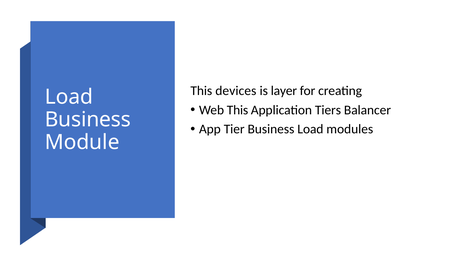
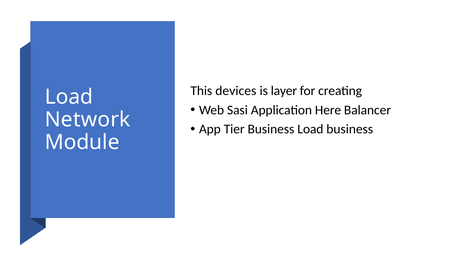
Web This: This -> Sasi (237, 110)
Tiers: Tiers -> Here (328, 110)
Business: Business -> Network (88, 120)
Load modules: modules -> business (350, 129)
